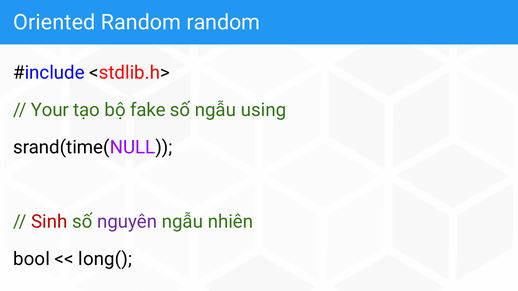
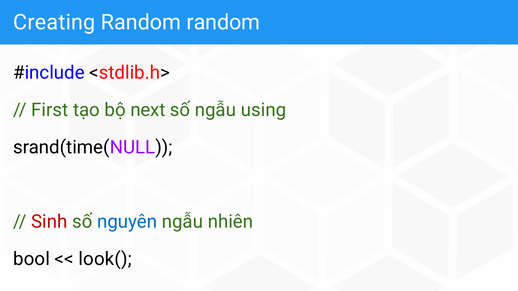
Oriented: Oriented -> Creating (54, 23)
Your: Your -> First (50, 110)
fake: fake -> next (148, 110)
nguyên colour: purple -> blue (127, 222)
long(: long( -> look( (105, 259)
